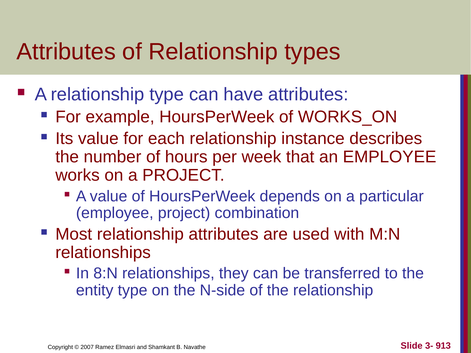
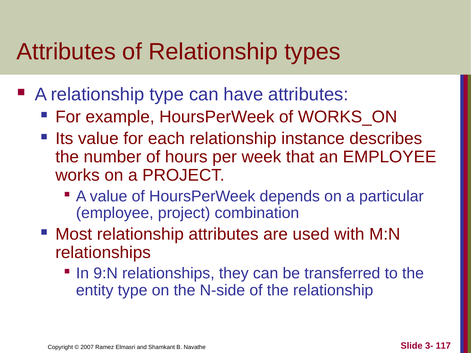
8:N: 8:N -> 9:N (106, 273)
913: 913 -> 117 (443, 346)
